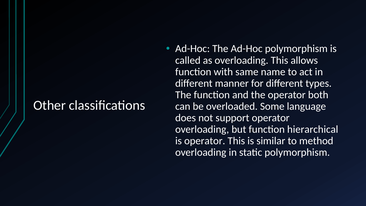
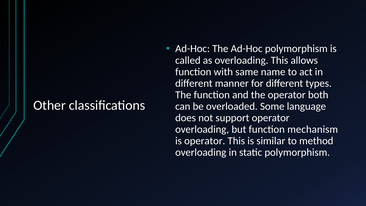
hierarchical: hierarchical -> mechanism (313, 129)
